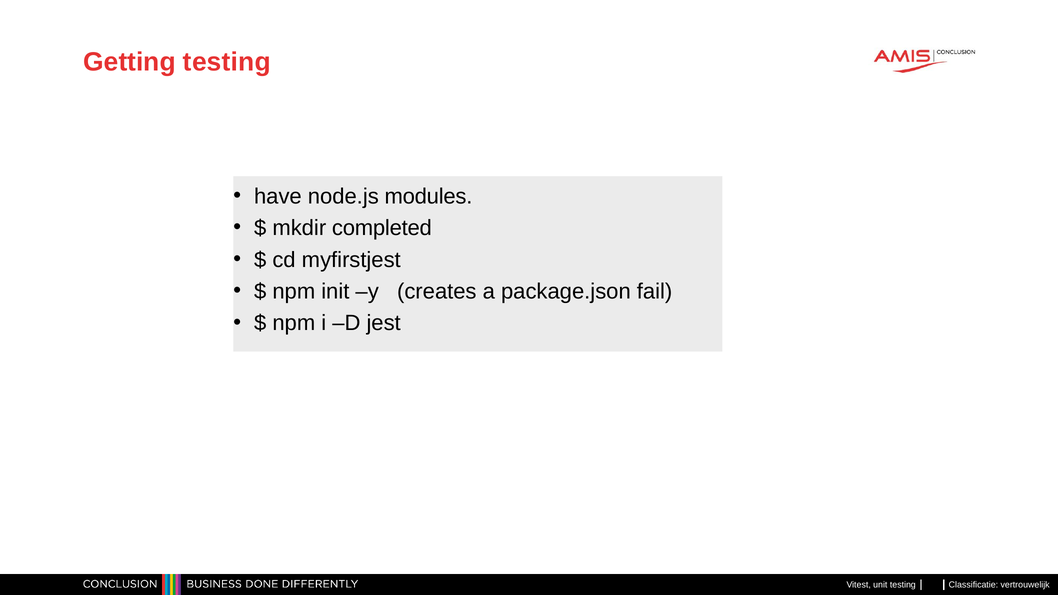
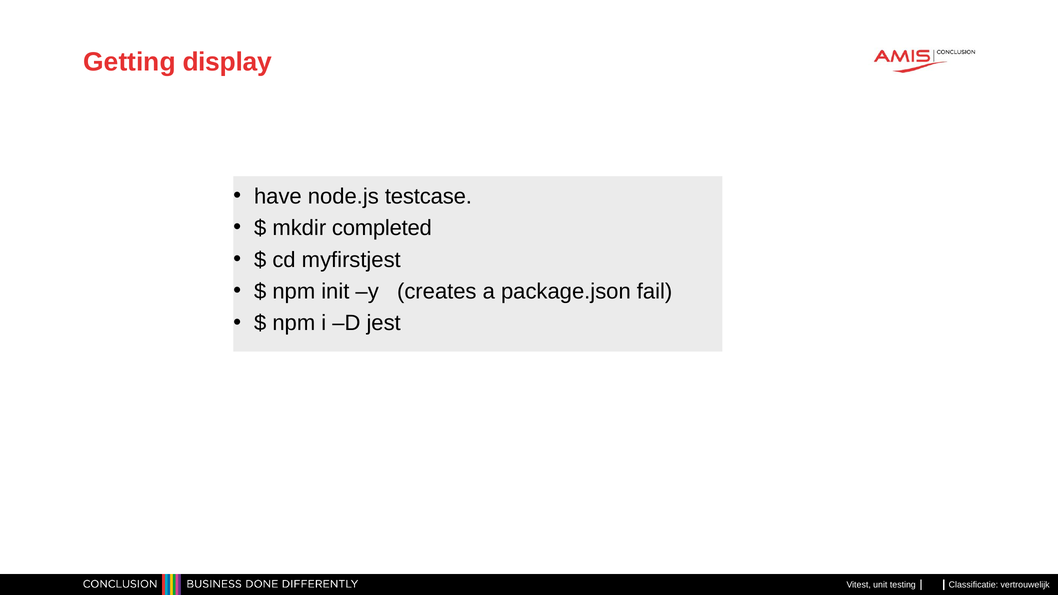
Getting testing: testing -> display (227, 62)
modules: modules -> testcase (428, 196)
